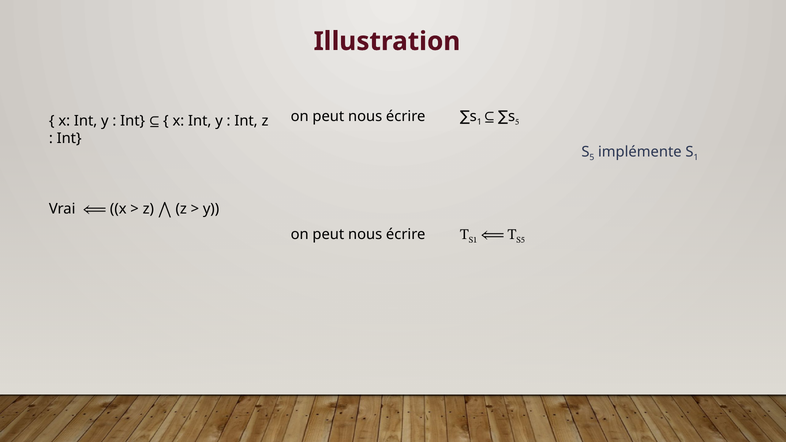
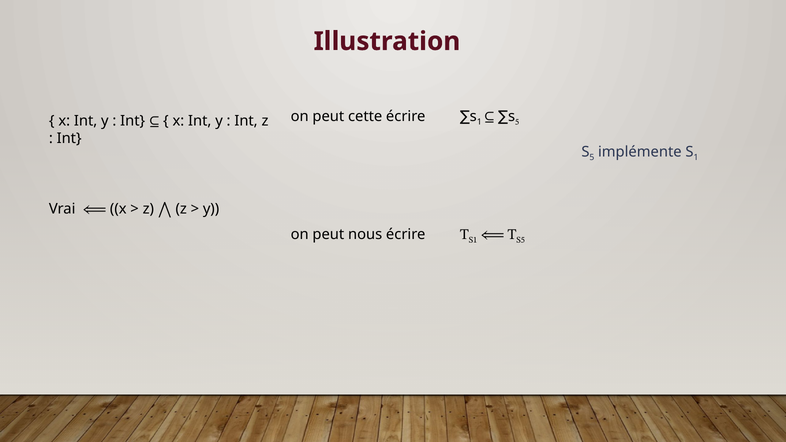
nous: nous -> cette (365, 116)
